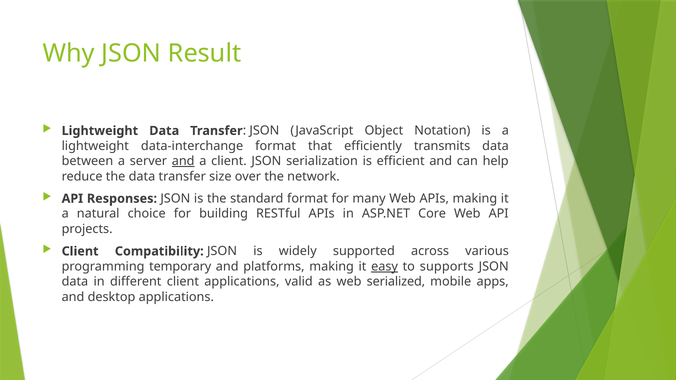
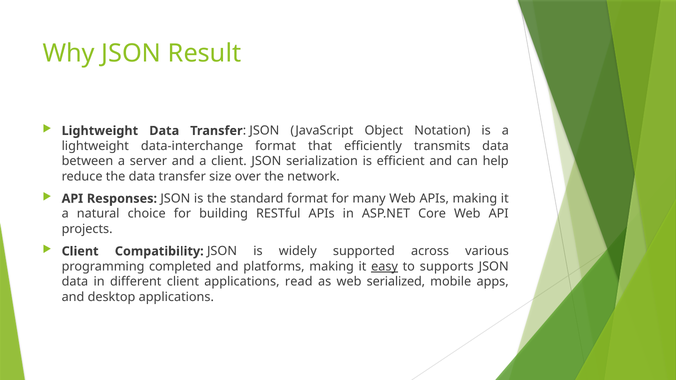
and underline: present -> none (183, 161)
temporary: temporary -> completed (180, 267)
valid: valid -> read (299, 282)
